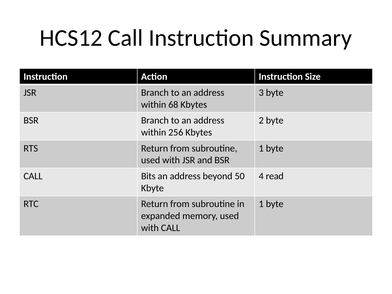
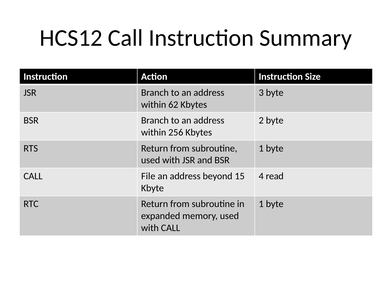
68: 68 -> 62 (173, 105)
Bits: Bits -> File (148, 176)
50: 50 -> 15 (240, 176)
